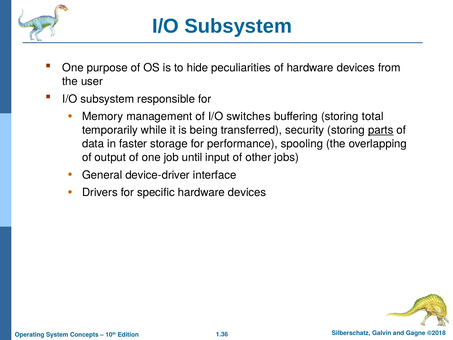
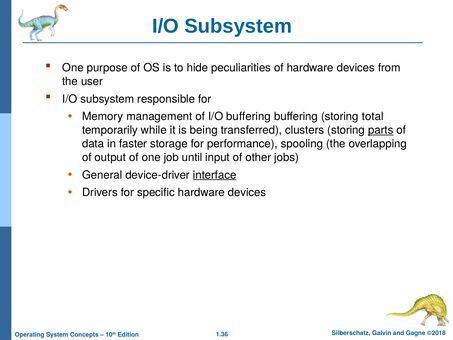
I/O switches: switches -> buffering (249, 117)
security: security -> clusters (305, 130)
interface underline: none -> present (215, 175)
